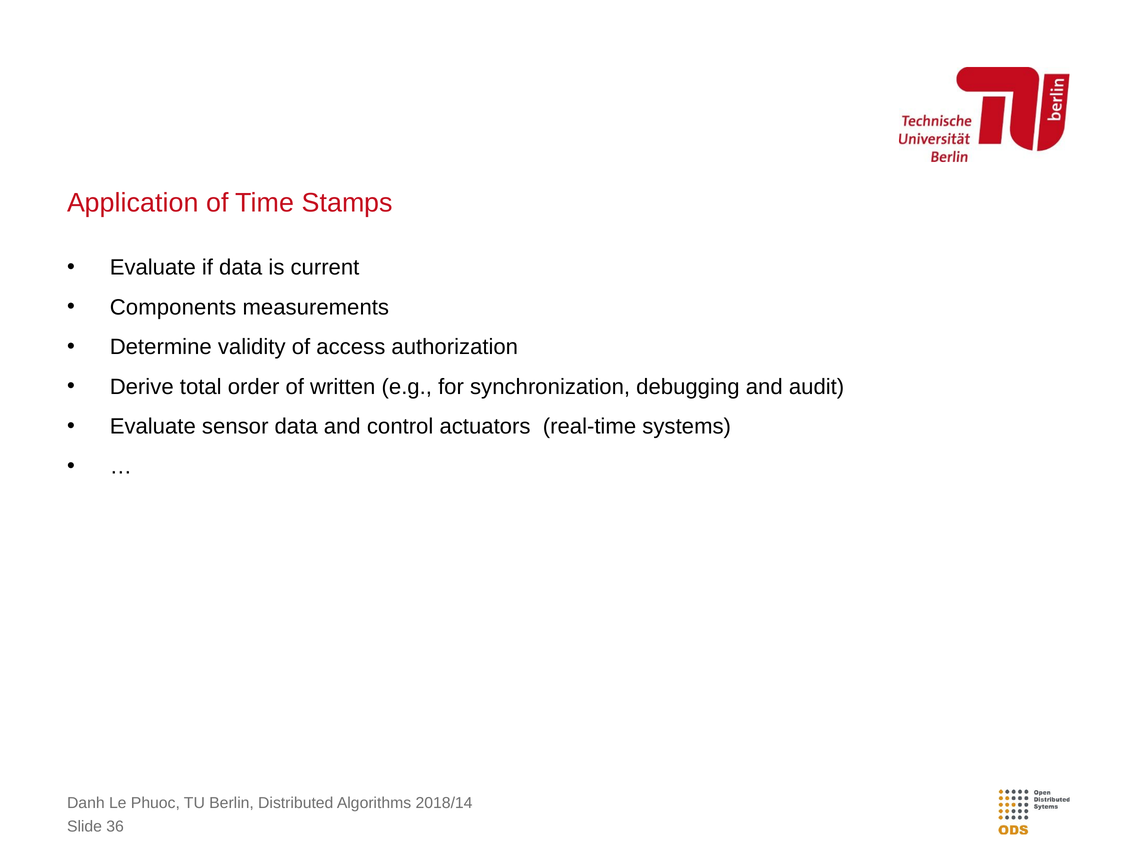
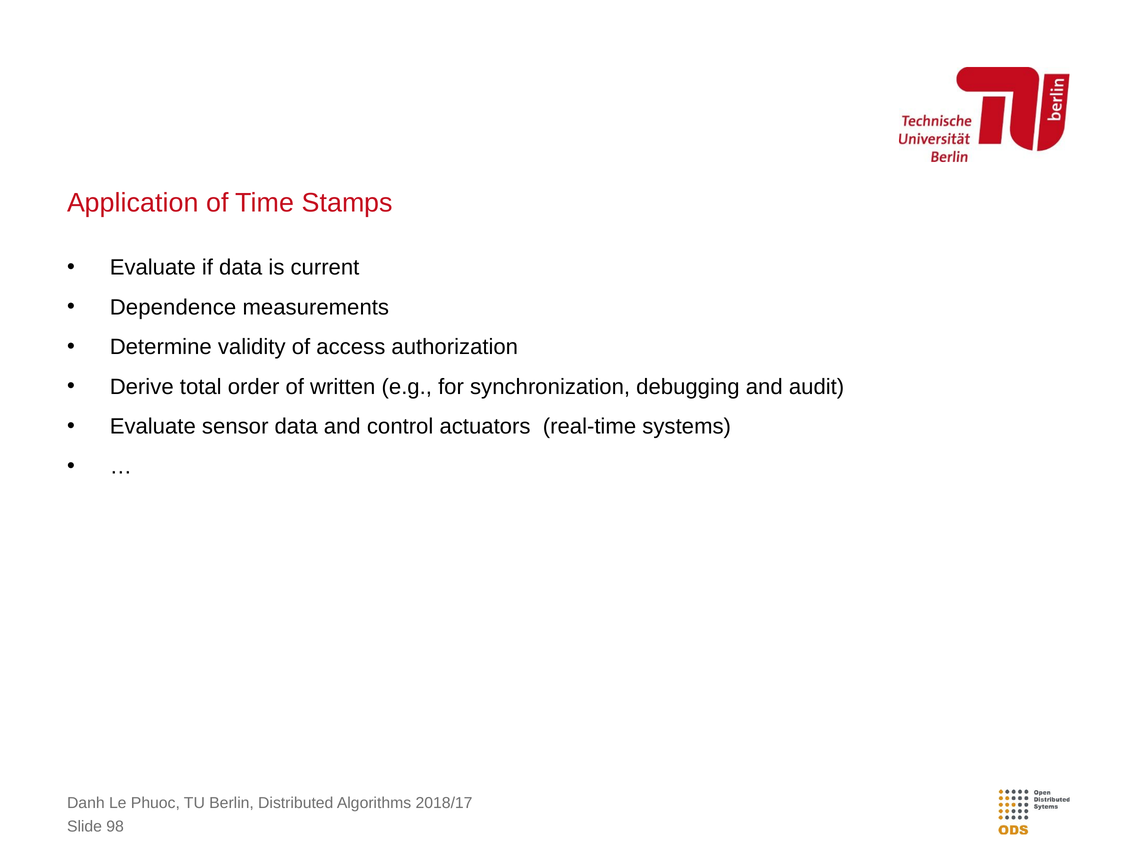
Components: Components -> Dependence (173, 307)
2018/14: 2018/14 -> 2018/17 (444, 803)
36: 36 -> 98 (115, 826)
